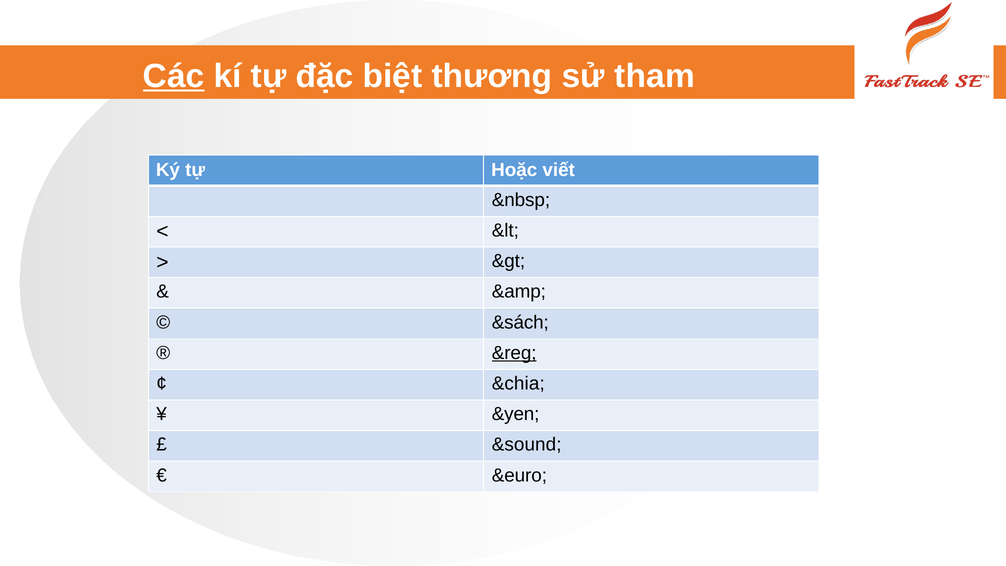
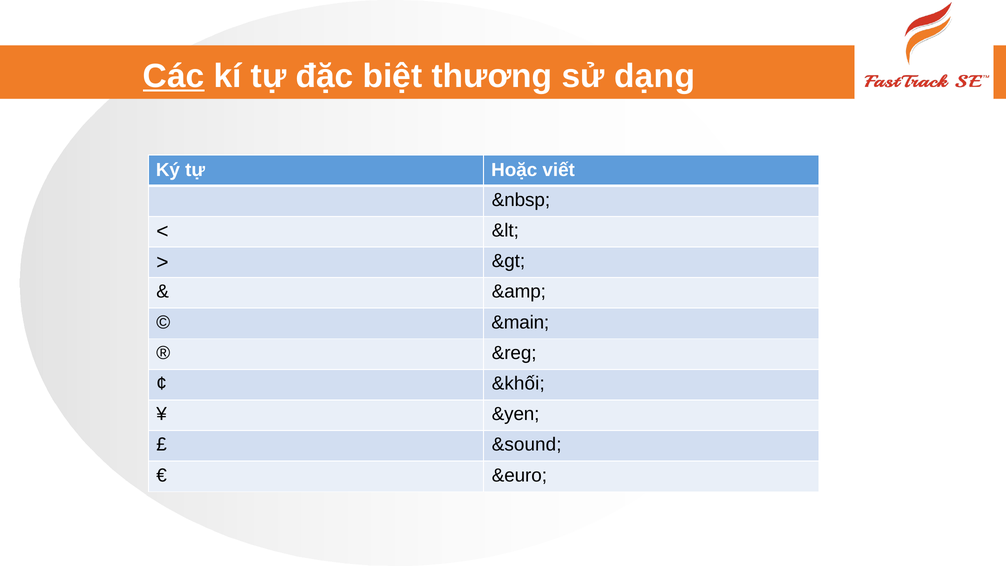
tham: tham -> dạng (655, 76)
&sách: &sách -> &main (520, 322)
&reg underline: present -> none (514, 353)
&chia: &chia -> &khối (518, 383)
